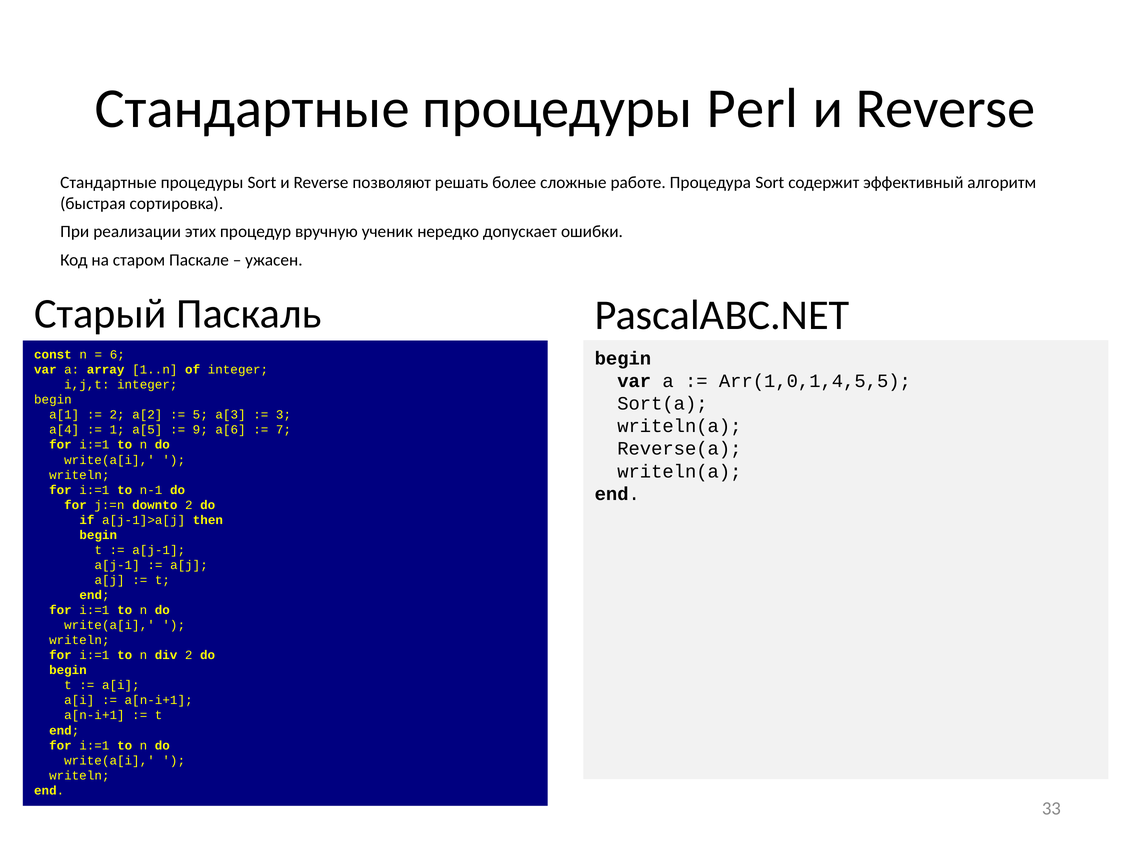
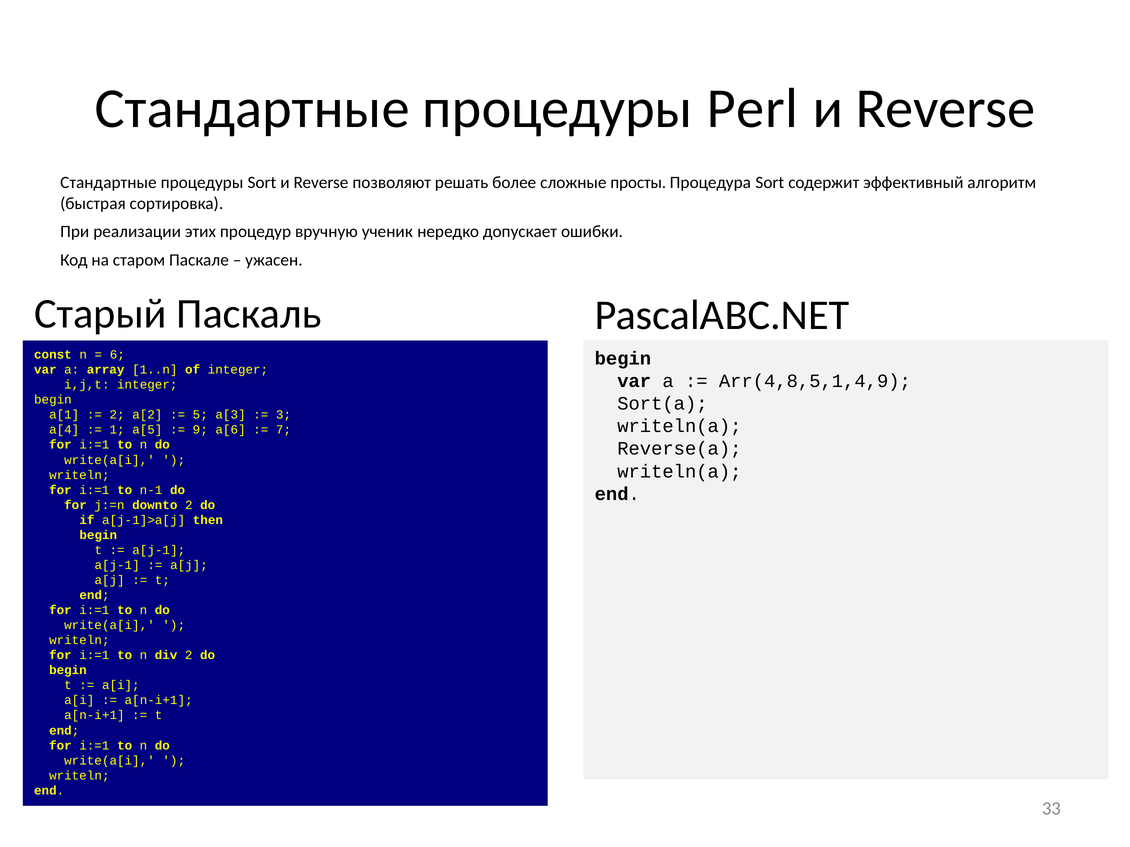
работе: работе -> просты (638, 183)
Arr(1,0,1,4,5,5: Arr(1,0,1,4,5,5 -> Arr(4,8,5,1,4,9 (815, 381)
